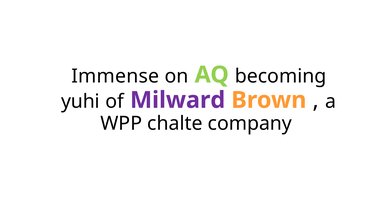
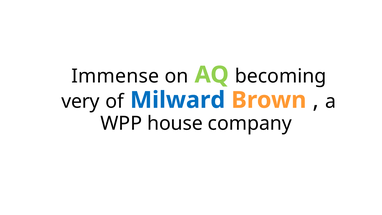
yuhi: yuhi -> very (80, 101)
Milward colour: purple -> blue (178, 100)
chalte: chalte -> house (175, 123)
